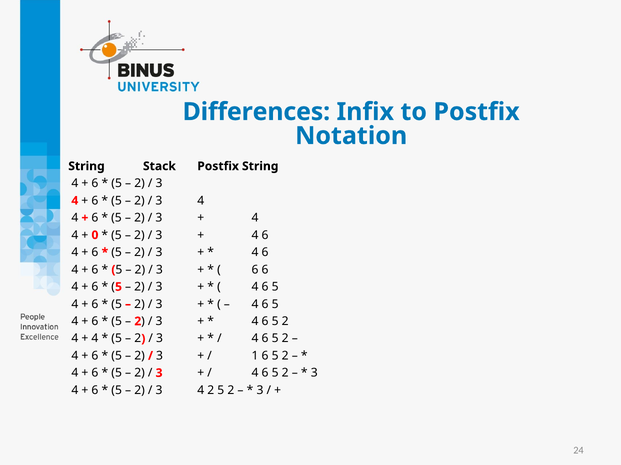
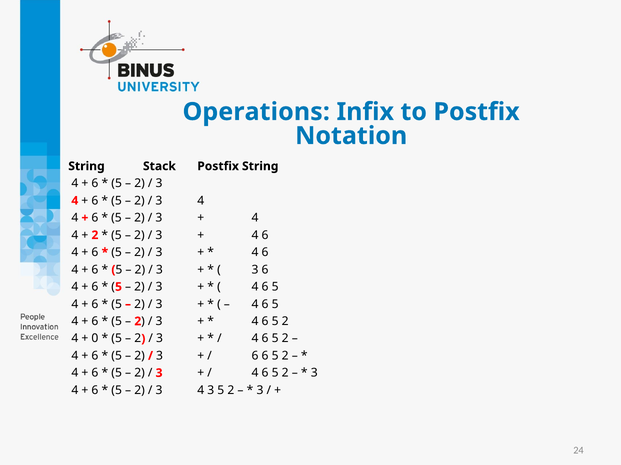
Differences: Differences -> Operations (256, 112)
0: 0 -> 2 (95, 235)
6: 6 -> 3 (255, 270)
4: 4 -> 0 (95, 339)
1: 1 -> 6 (255, 356)
4 2: 2 -> 3 (211, 391)
